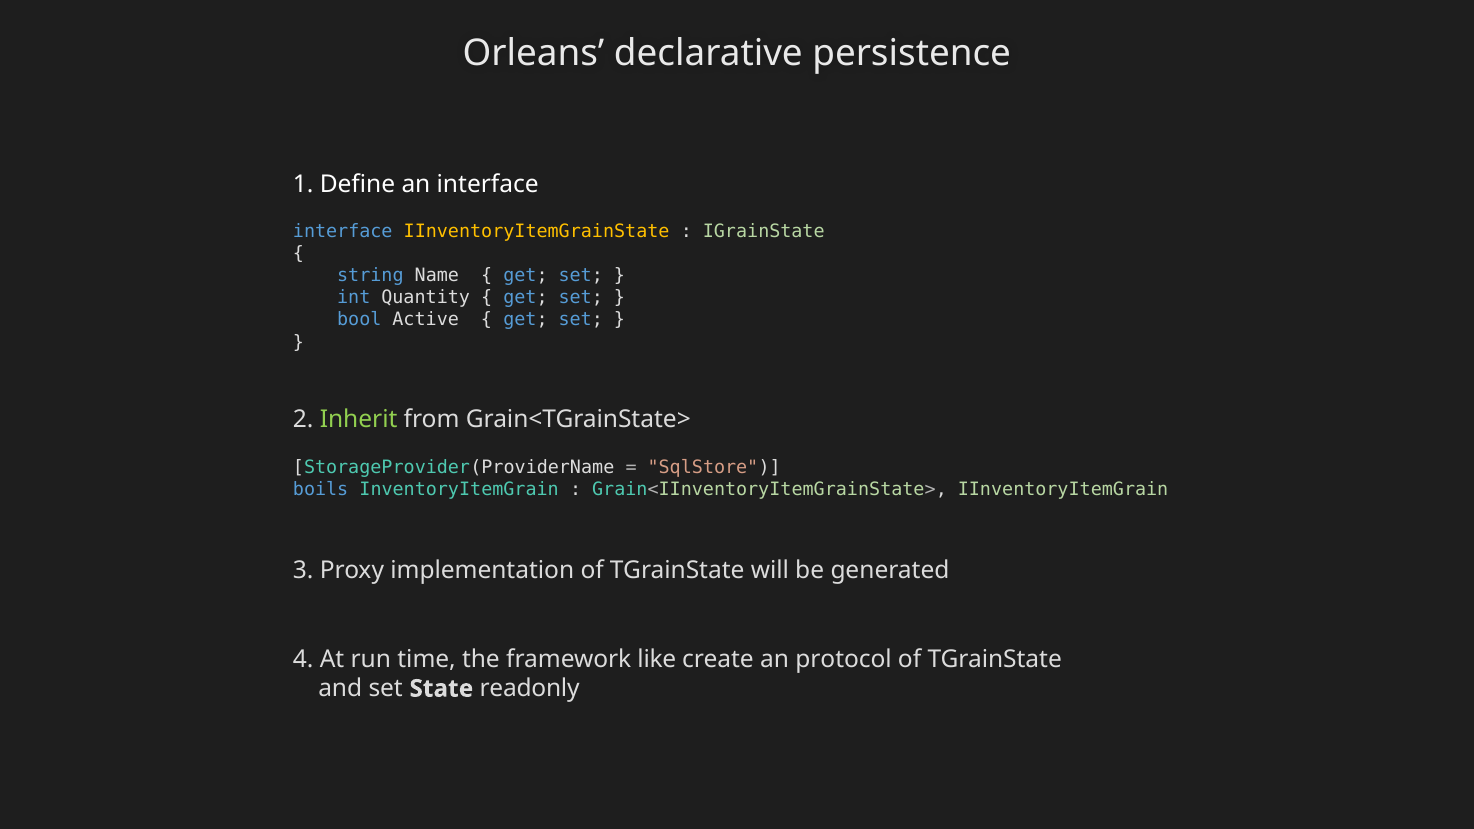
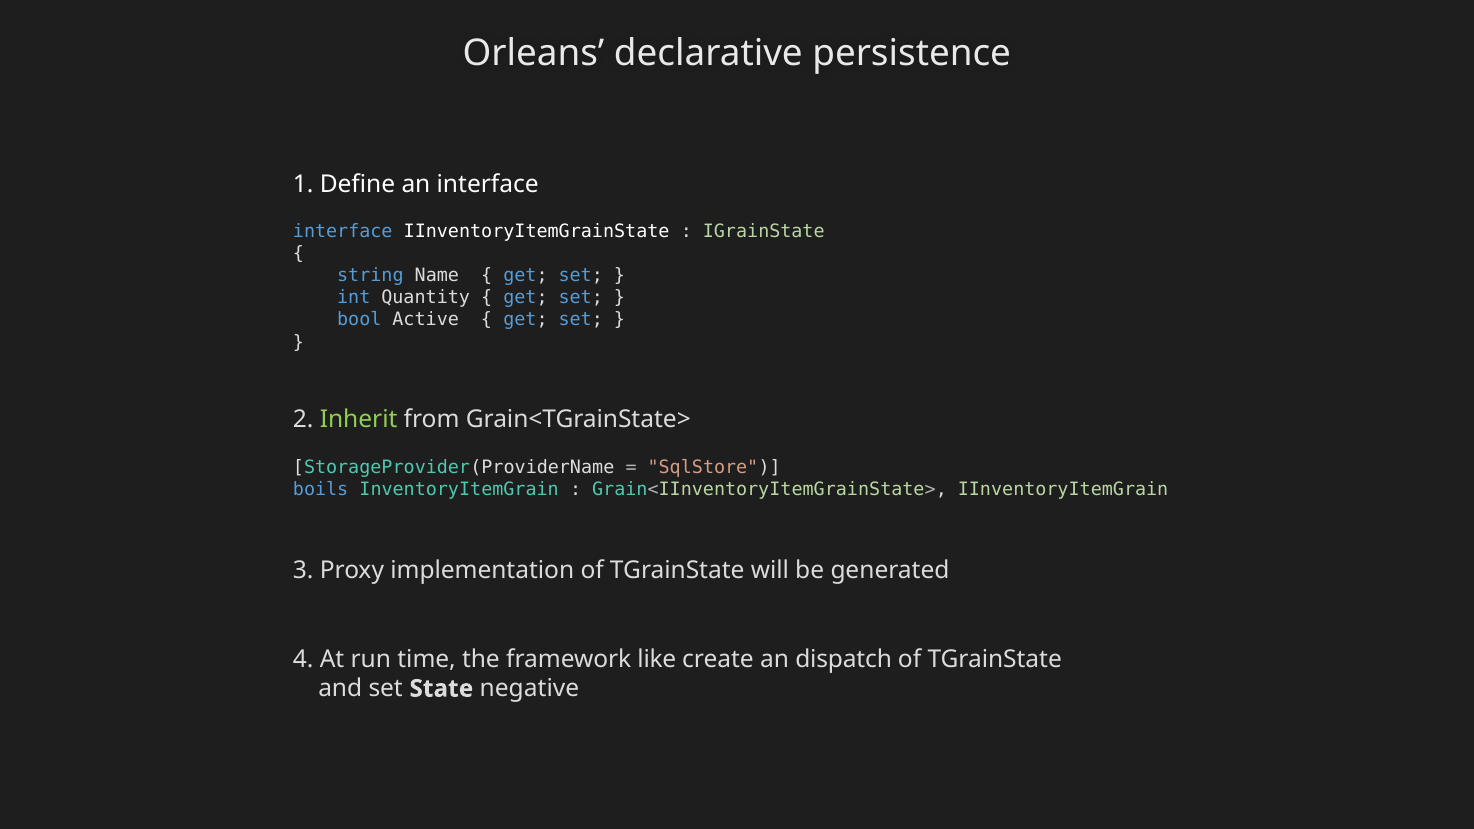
IInventoryItemGrainState colour: yellow -> white (537, 231)
protocol: protocol -> dispatch (844, 659)
readonly: readonly -> negative (529, 689)
